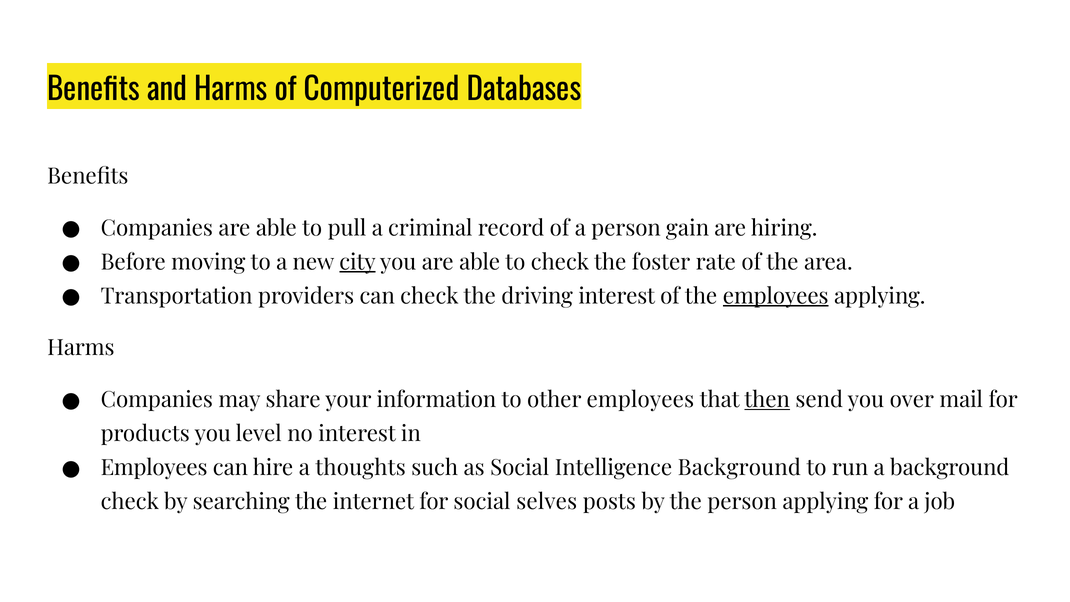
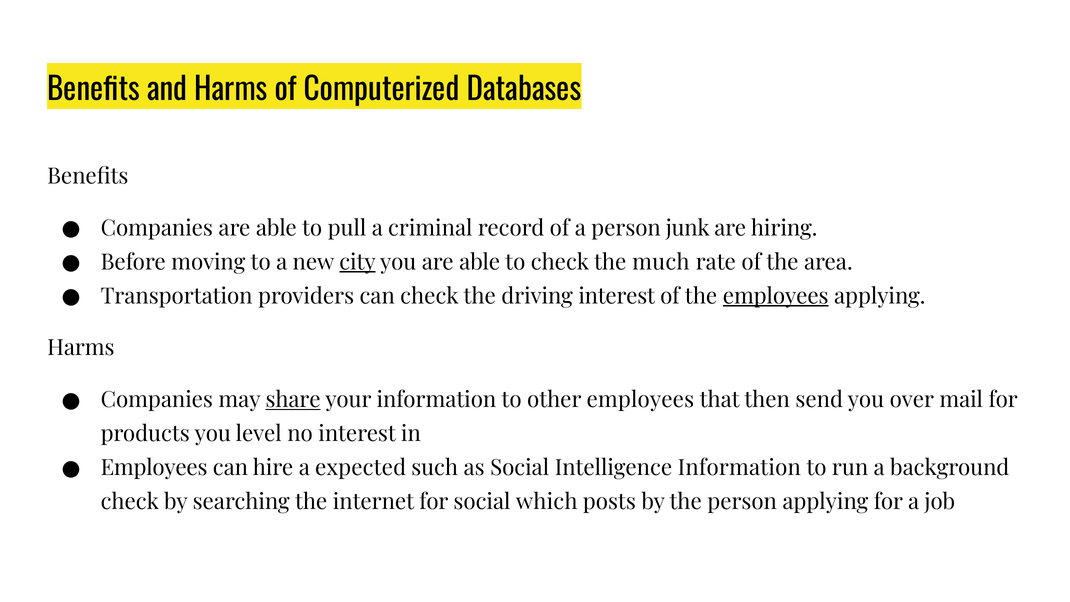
gain: gain -> junk (688, 228)
foster: foster -> much (661, 262)
share underline: none -> present (293, 400)
then underline: present -> none (767, 400)
thoughts: thoughts -> expected (361, 468)
Intelligence Background: Background -> Information (739, 468)
selves: selves -> which (547, 502)
